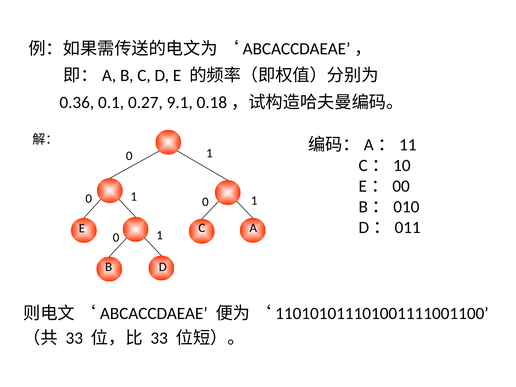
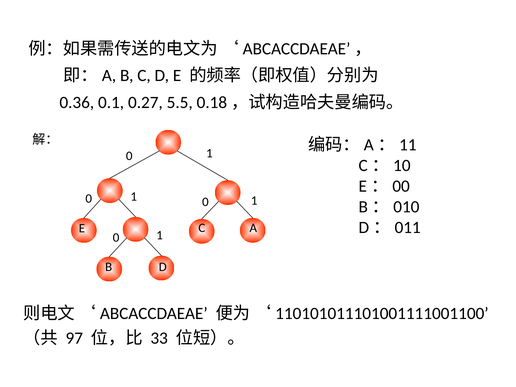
9.1: 9.1 -> 5.5 (180, 102)
33: 33 -> 97 (74, 338)
